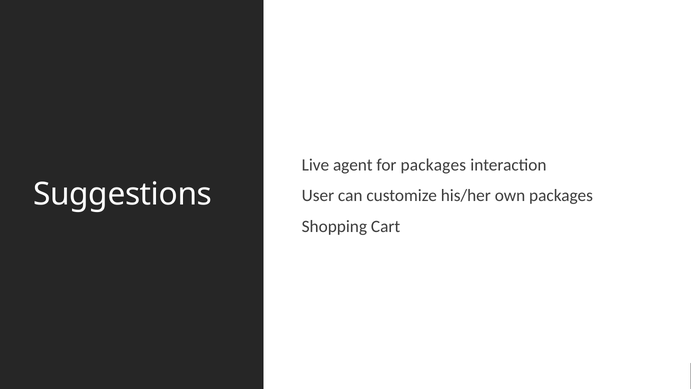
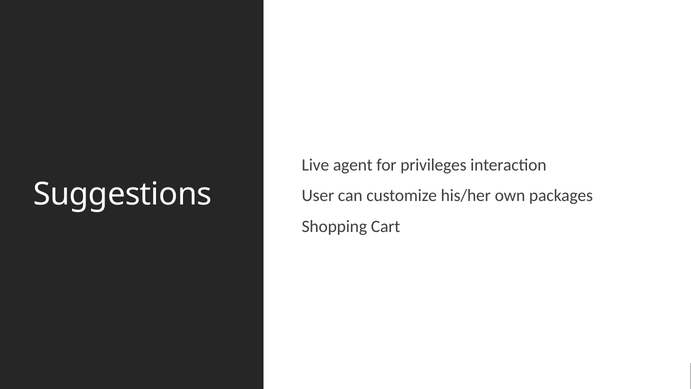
for packages: packages -> privileges (433, 165)
